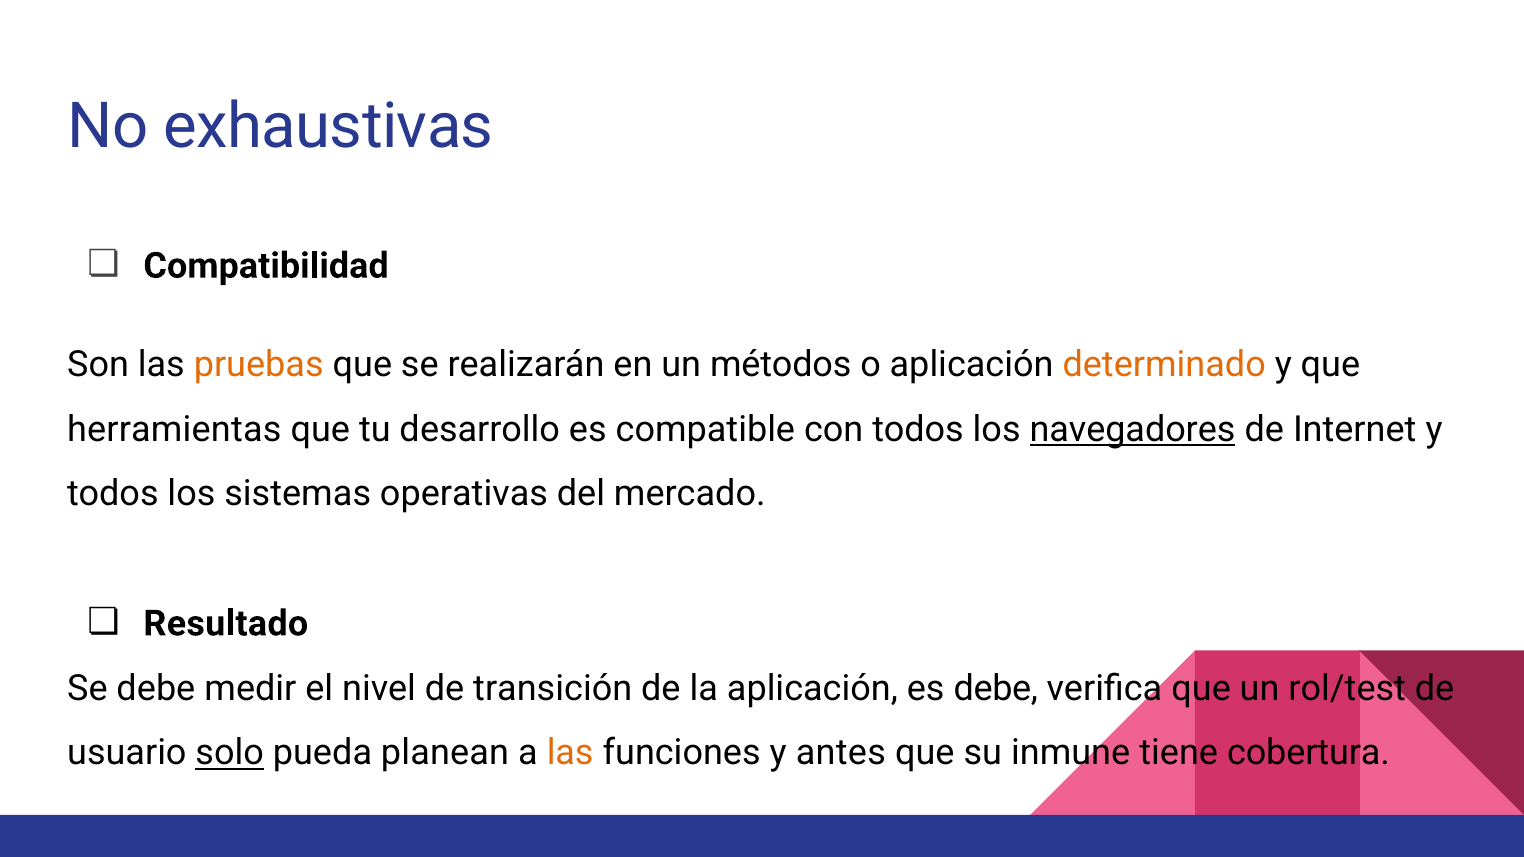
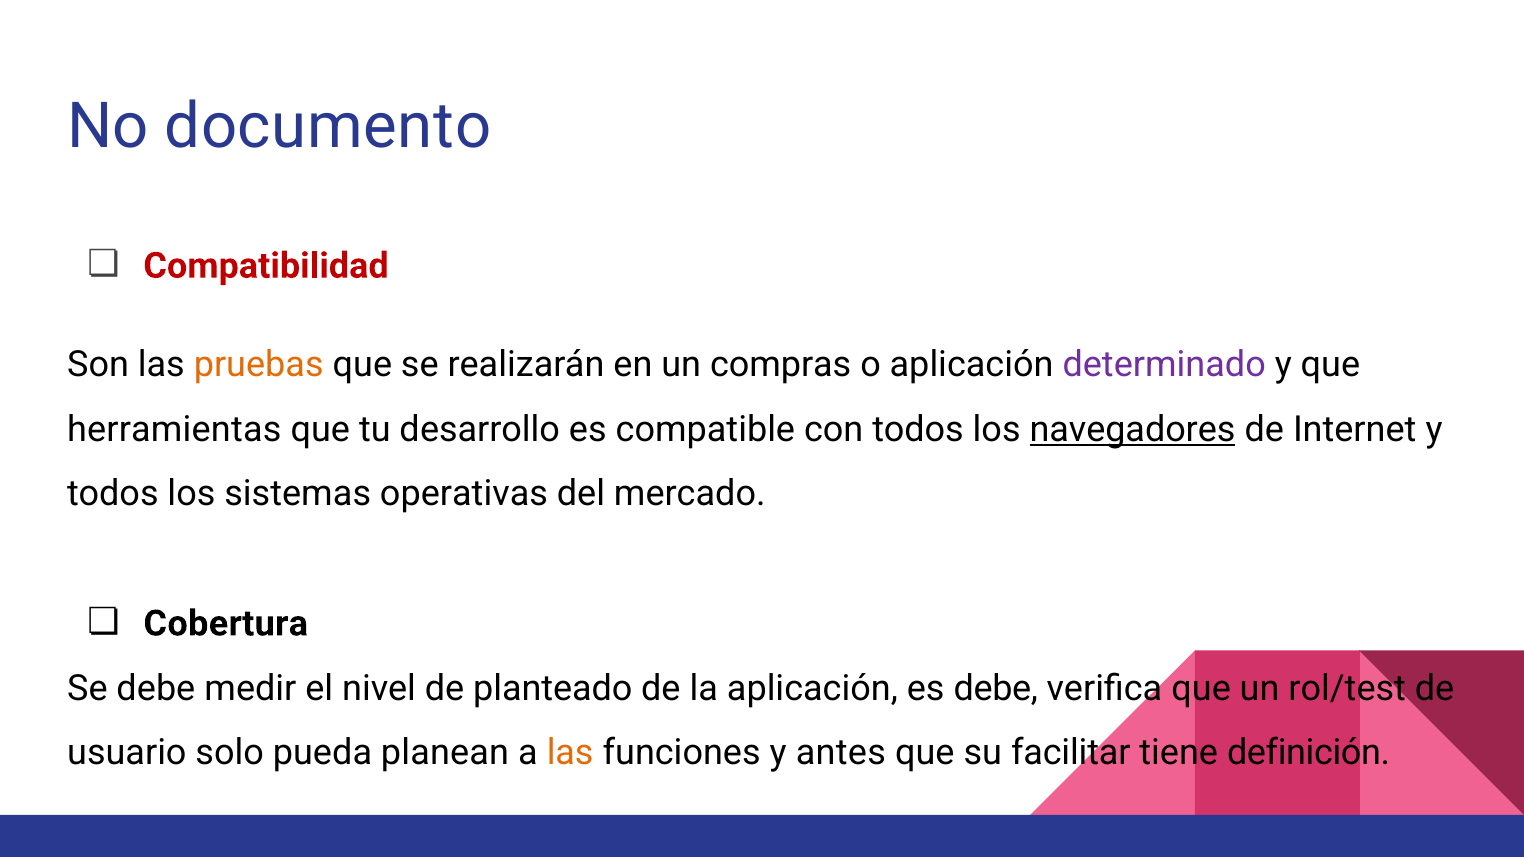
exhaustivas: exhaustivas -> documento (328, 126)
Compatibilidad colour: black -> red (266, 266)
métodos: métodos -> compras (781, 365)
determinado colour: orange -> purple (1164, 365)
Resultado: Resultado -> Cobertura (226, 624)
transición: transición -> planteado (553, 689)
solo underline: present -> none (230, 753)
inmune: inmune -> facilitar (1071, 753)
cobertura: cobertura -> definición (1309, 753)
